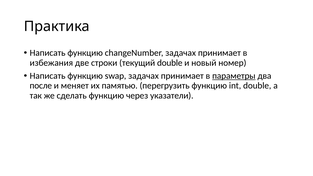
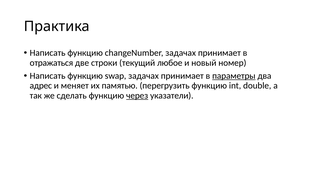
избежания: избежания -> отражаться (51, 63)
текущий double: double -> любое (170, 63)
после: после -> адрес (41, 86)
через underline: none -> present (137, 96)
